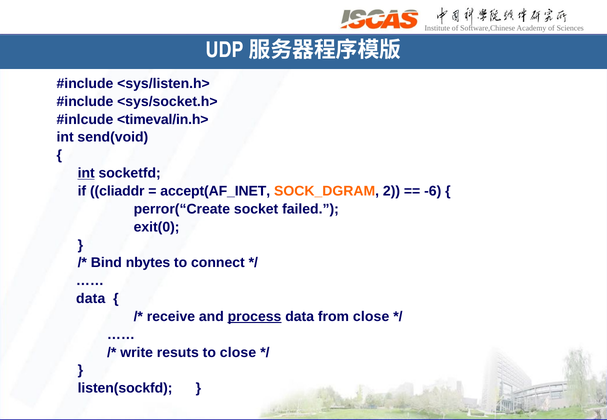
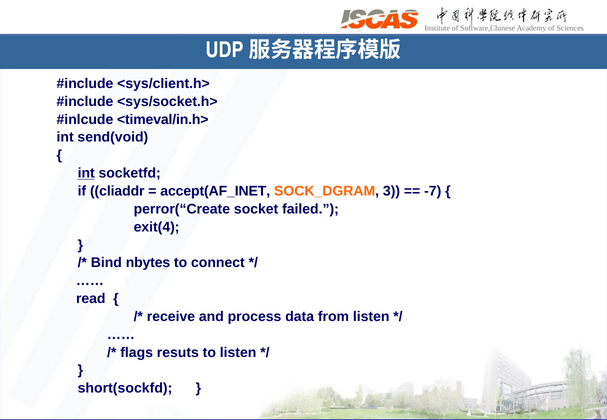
<sys/listen.h>: <sys/listen.h> -> <sys/client.h> (164, 84)
2: 2 -> 3 (392, 191)
-6: -6 -> -7 (433, 191)
exit(0: exit(0 -> exit(4 (157, 227)
data: data -> read (91, 299)
process underline: present -> none (255, 317)
from close: close -> listen (371, 317)
write: write -> flags (137, 353)
to close: close -> listen (238, 353)
listen(sockfd: listen(sockfd -> short(sockfd (125, 388)
